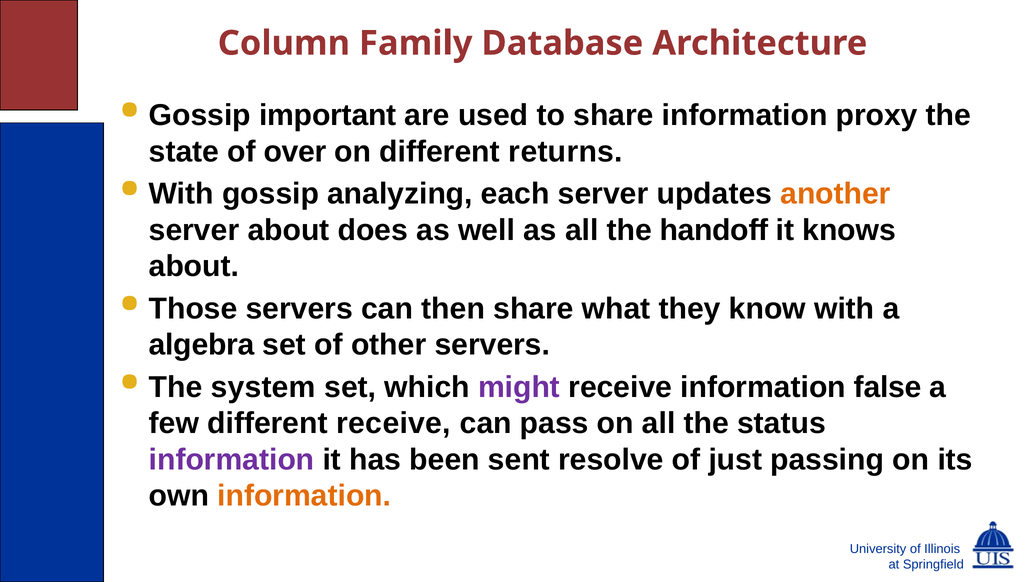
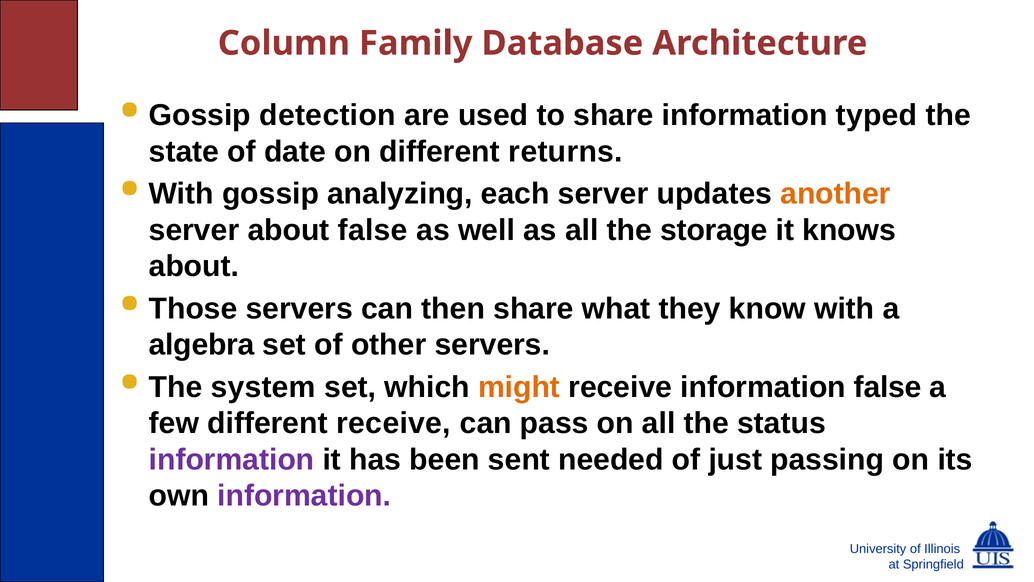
important: important -> detection (328, 115)
proxy: proxy -> typed (877, 115)
over: over -> date (295, 152)
about does: does -> false (373, 230)
handoff: handoff -> storage (714, 230)
might colour: purple -> orange (519, 387)
resolve: resolve -> needed (611, 459)
information colour: orange -> purple (304, 496)
